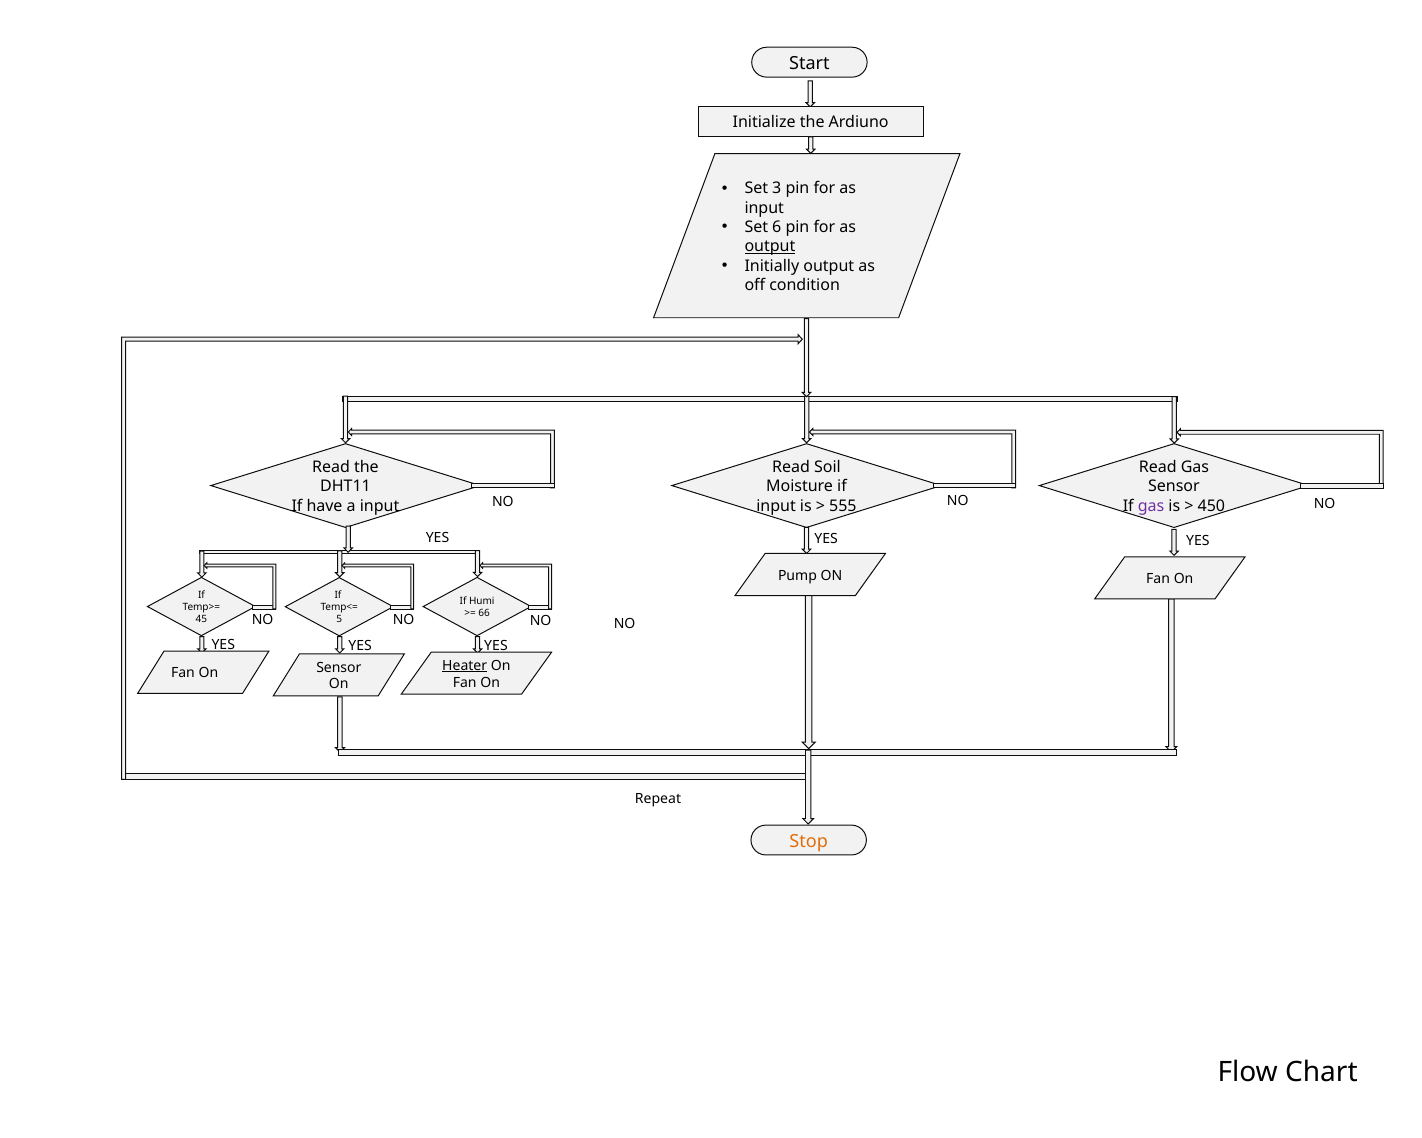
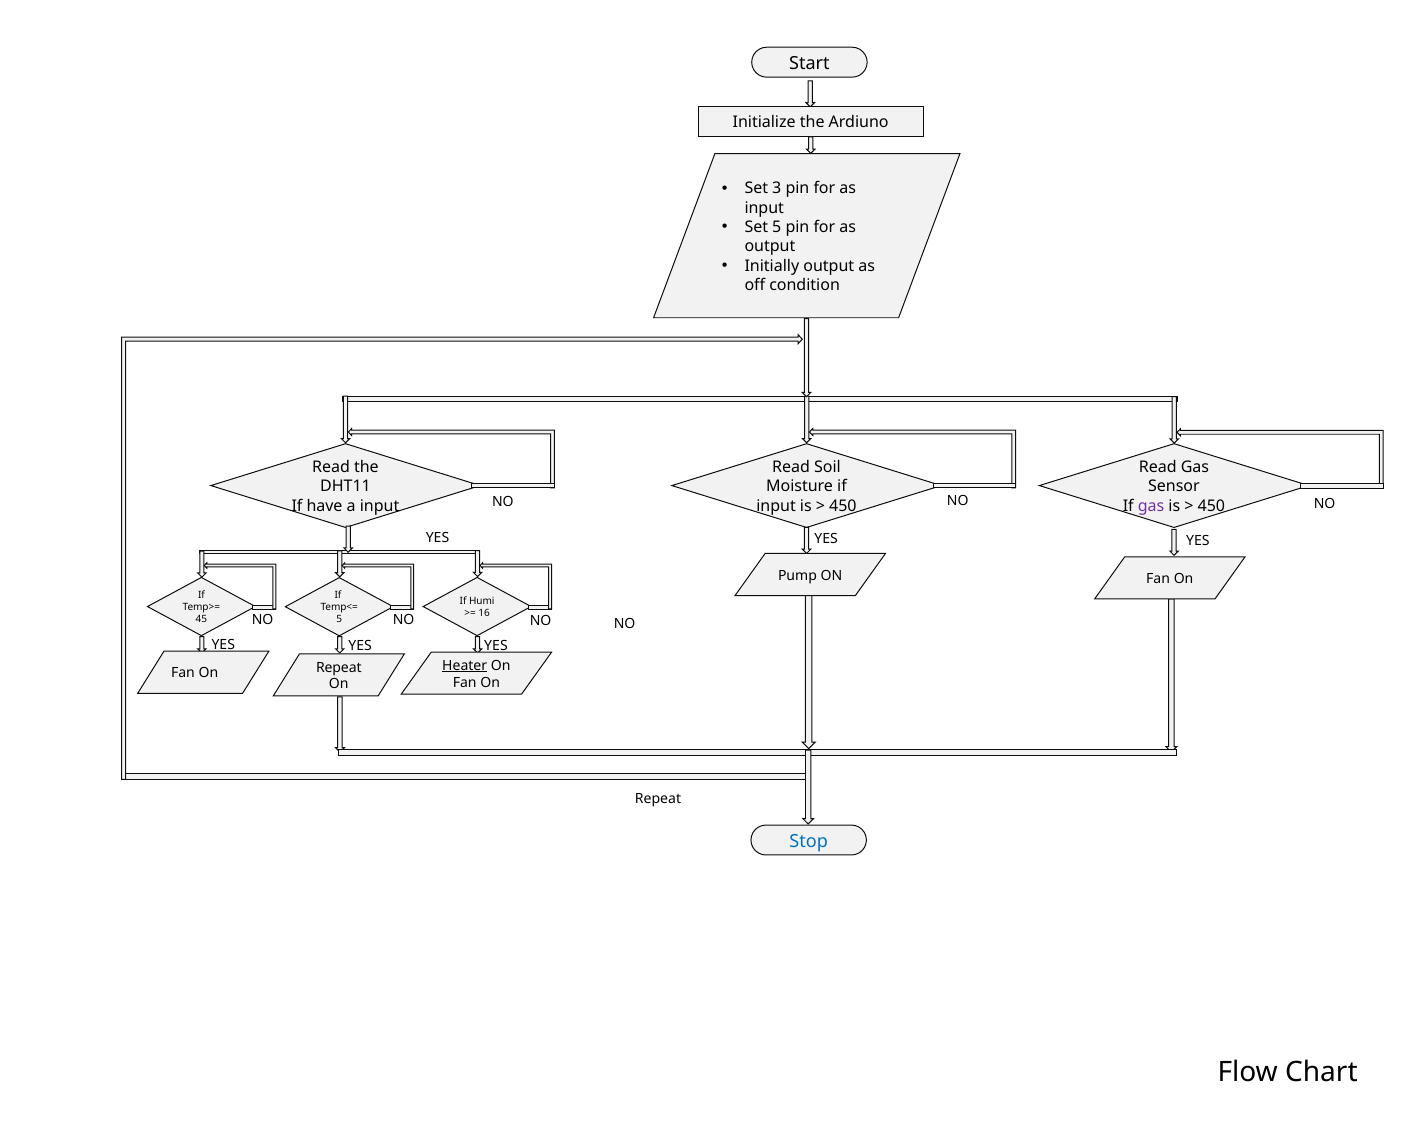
Set 6: 6 -> 5 (777, 227)
output underline: present -> none (770, 246)
555: 555 -> 450 (843, 506)
66: 66 -> 16 (484, 613)
Sensor: Sensor -> Repeat (339, 667)
Stop colour: orange -> blue (809, 841)
